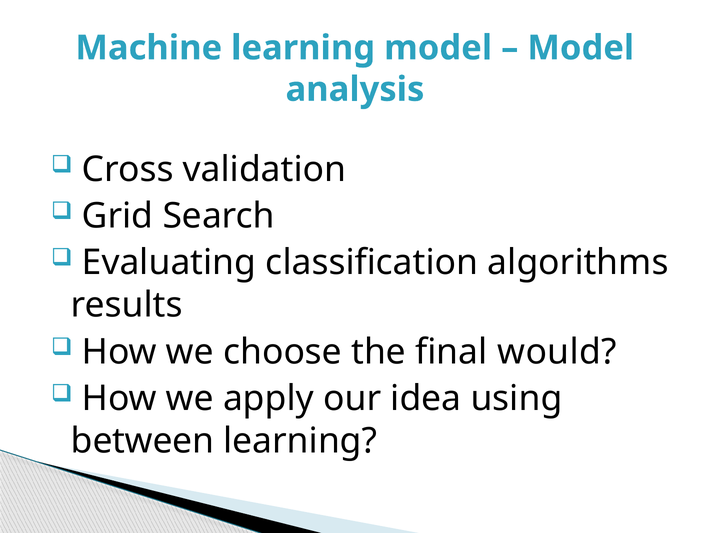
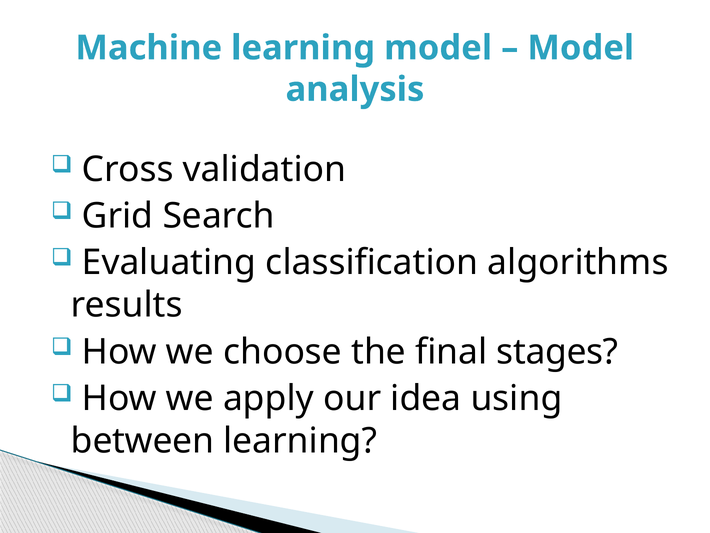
would: would -> stages (557, 352)
